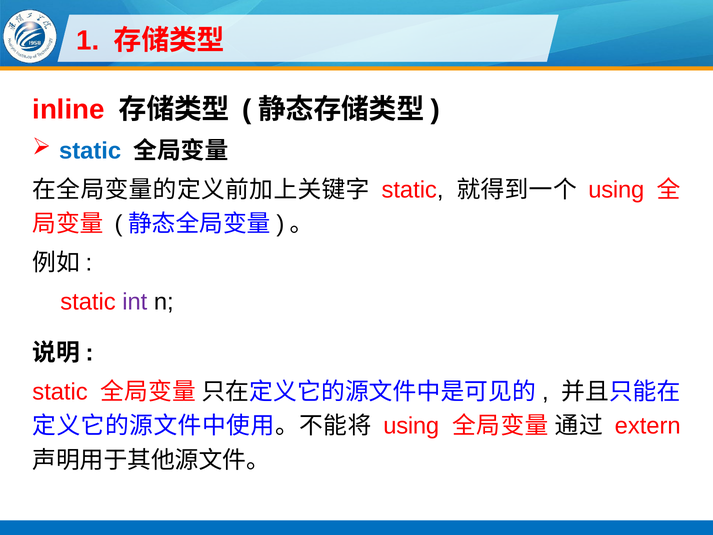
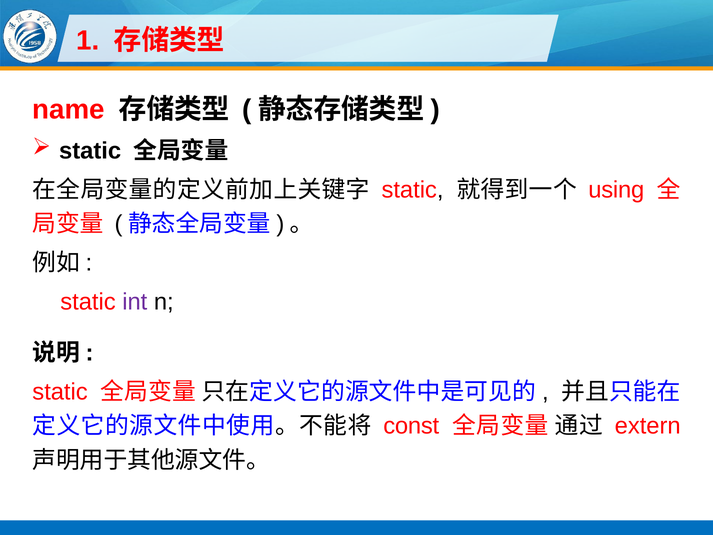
inline: inline -> name (69, 110)
static colour: blue -> black (90, 151)
using: using -> const (411, 426)
